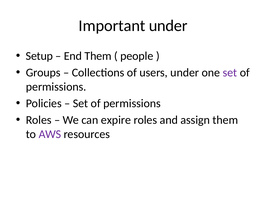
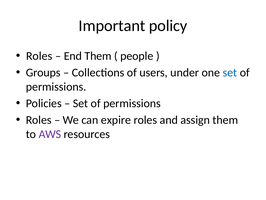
Important under: under -> policy (168, 26)
Setup: Setup -> Roles (39, 56)
set colour: purple -> blue (230, 72)
